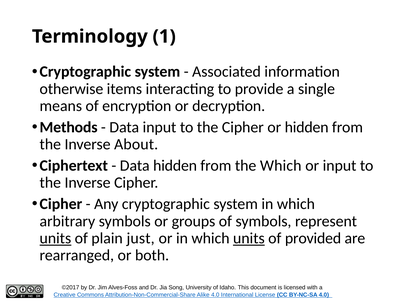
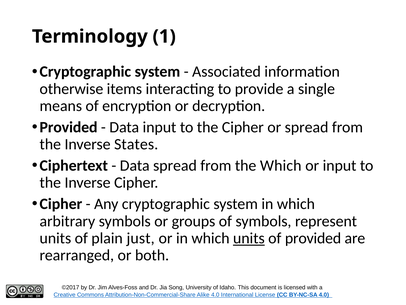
Methods: Methods -> Provided (69, 127)
or hidden: hidden -> spread (307, 127)
About: About -> States (136, 144)
Data hidden: hidden -> spread (175, 165)
units underline: present -> none (55, 238)
